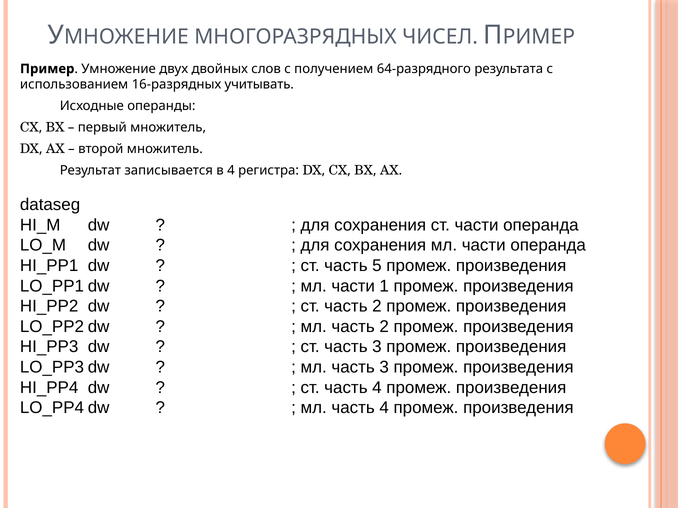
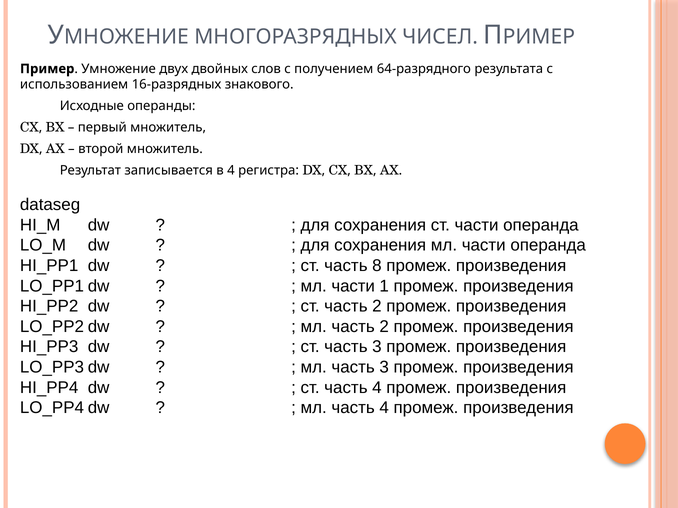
учитывать: учитывать -> знакового (259, 85)
5: 5 -> 8 (377, 266)
